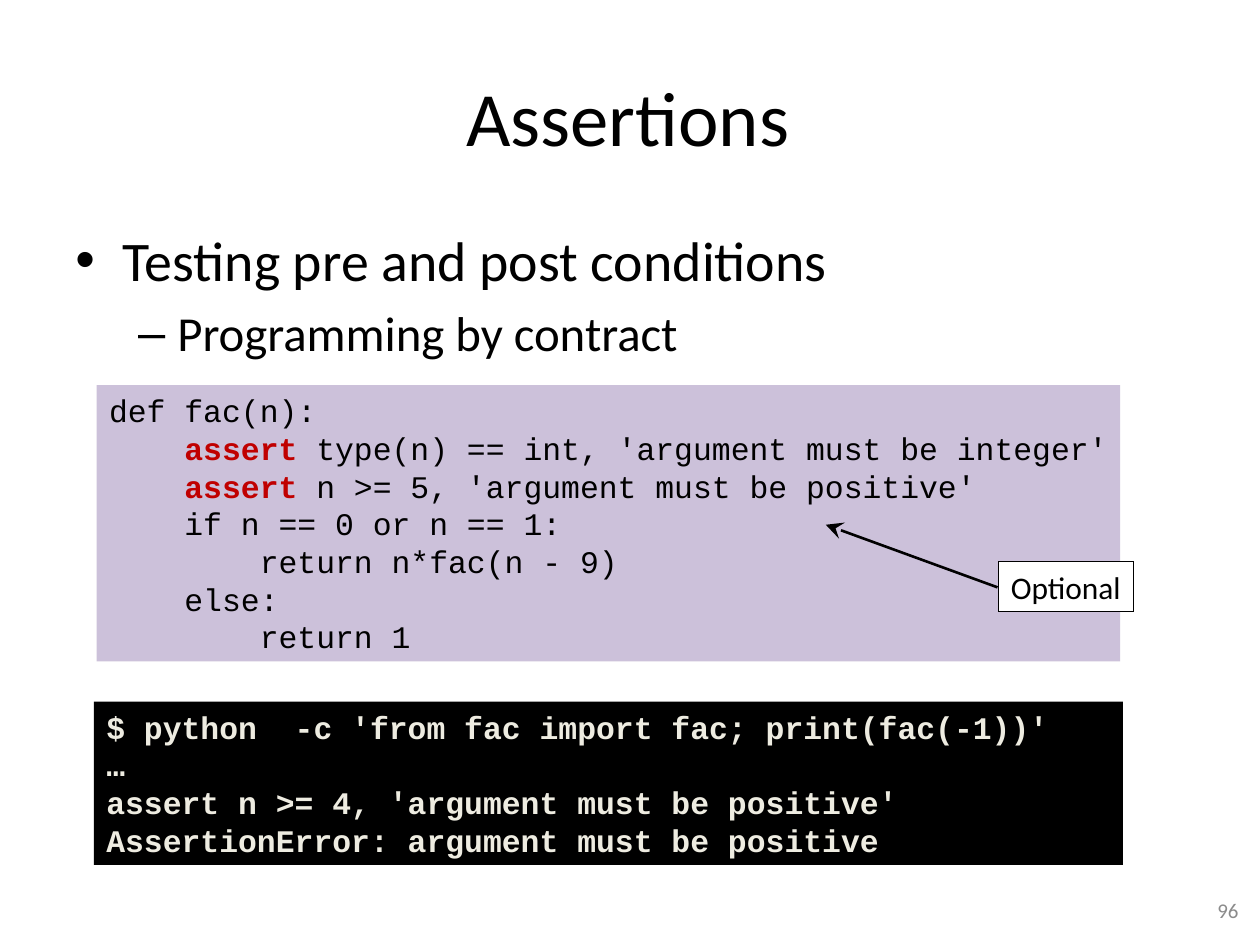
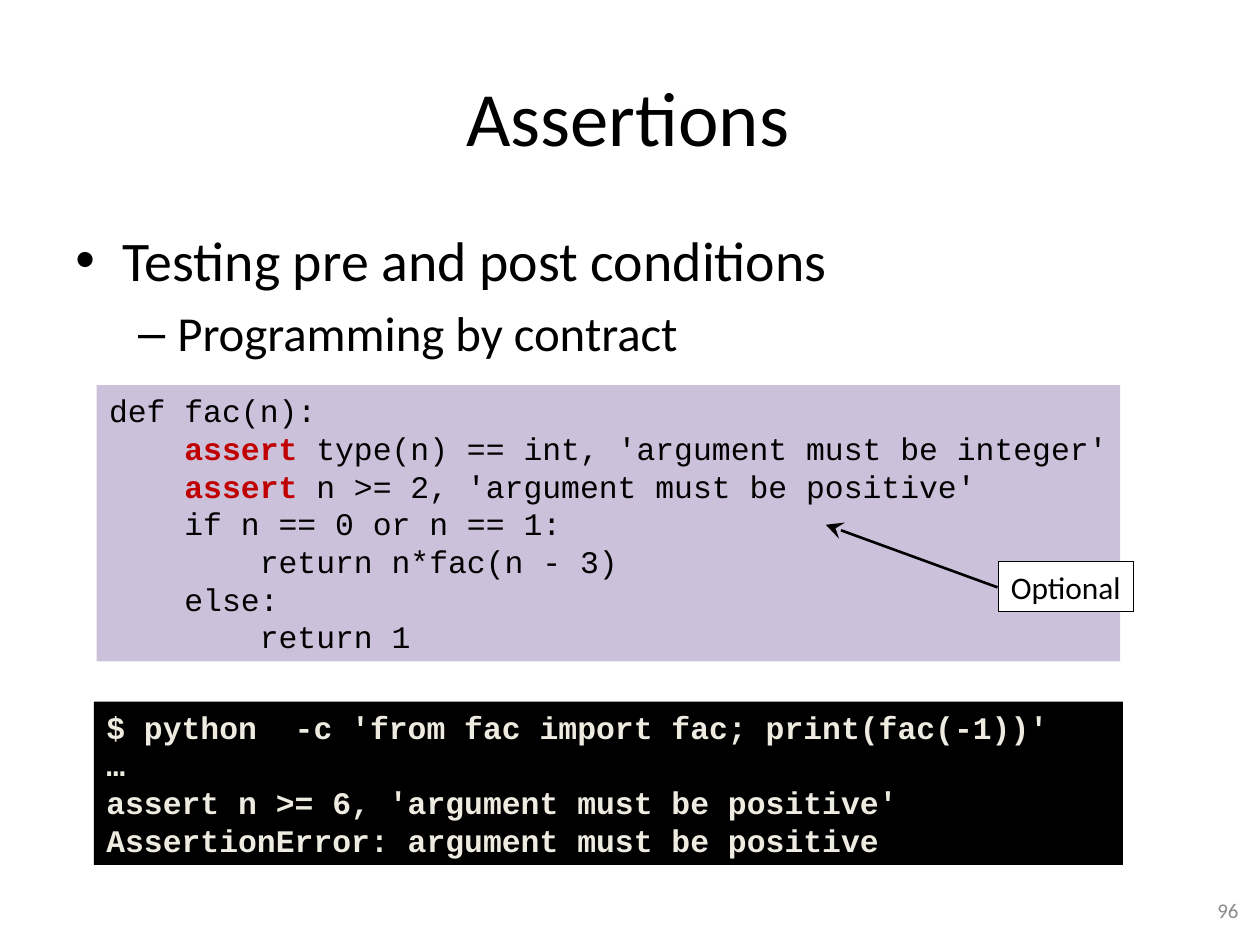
5: 5 -> 2 (429, 488)
9: 9 -> 3 (599, 563)
4: 4 -> 6 (351, 804)
